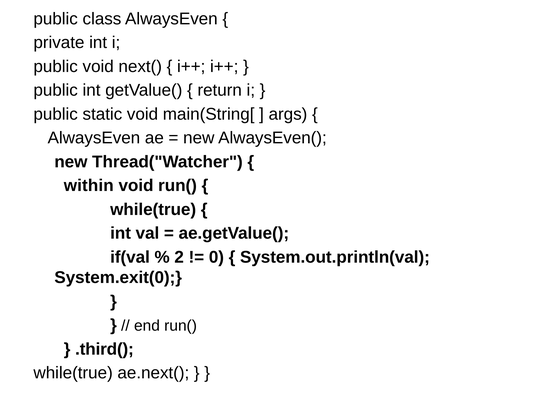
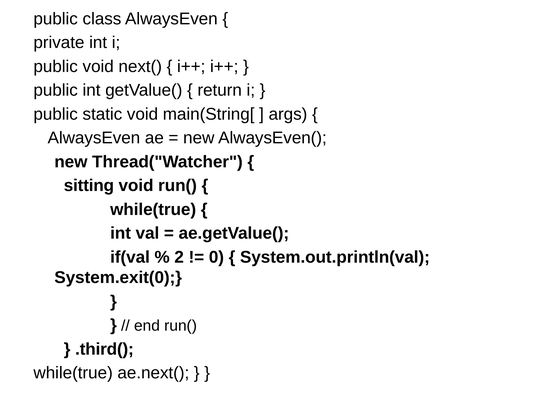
within: within -> sitting (89, 186)
